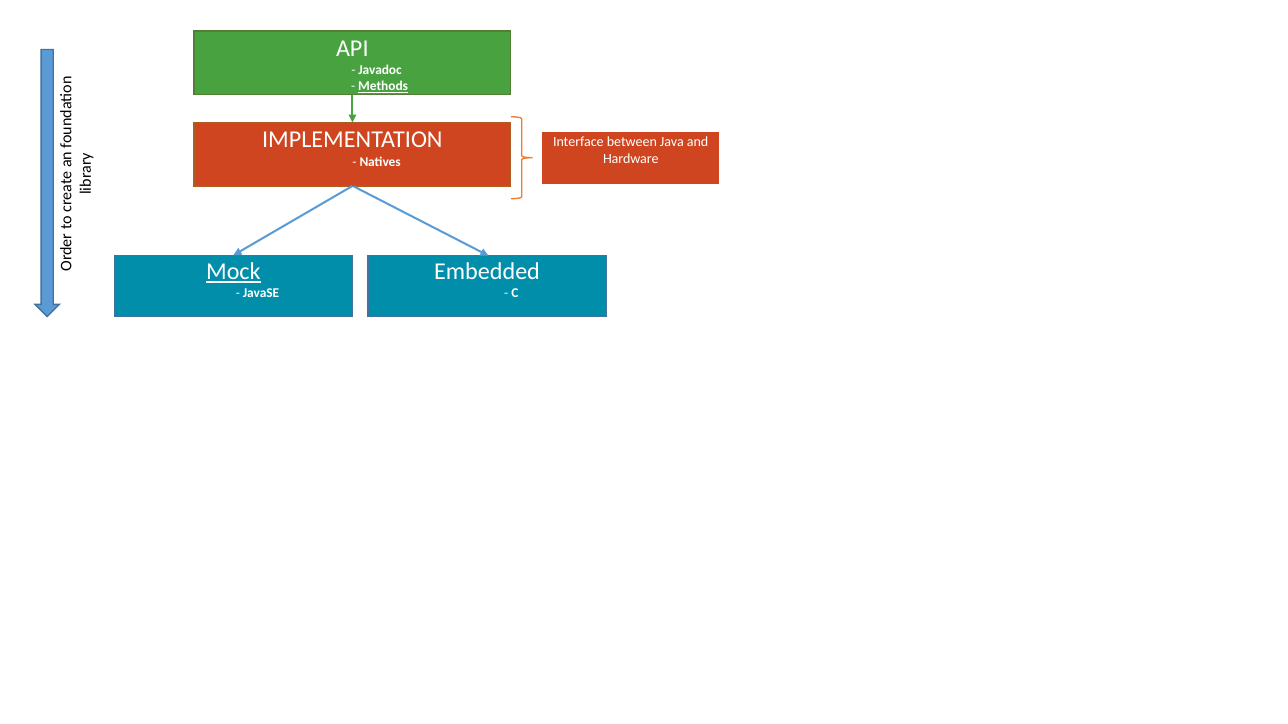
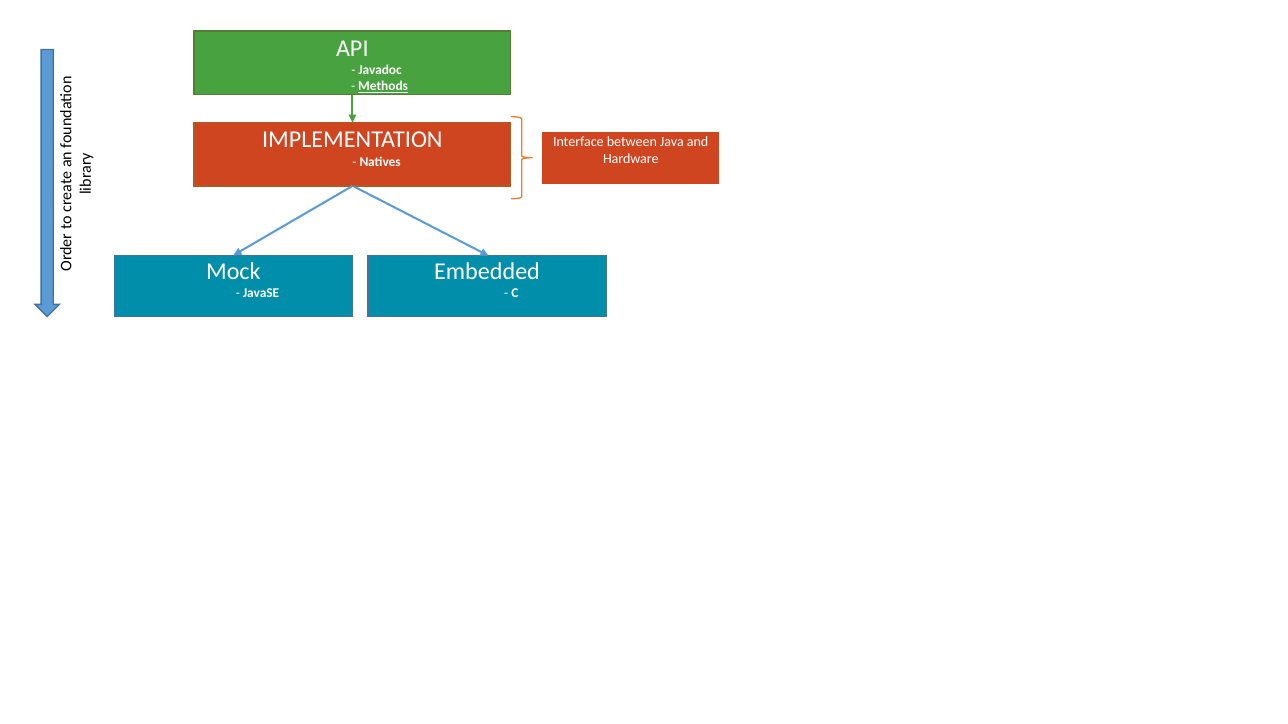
Mock underline: present -> none (233, 272)
